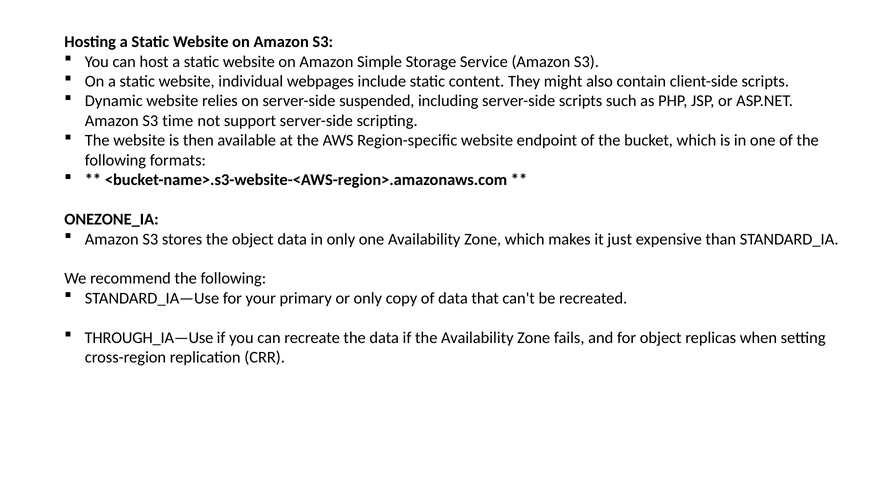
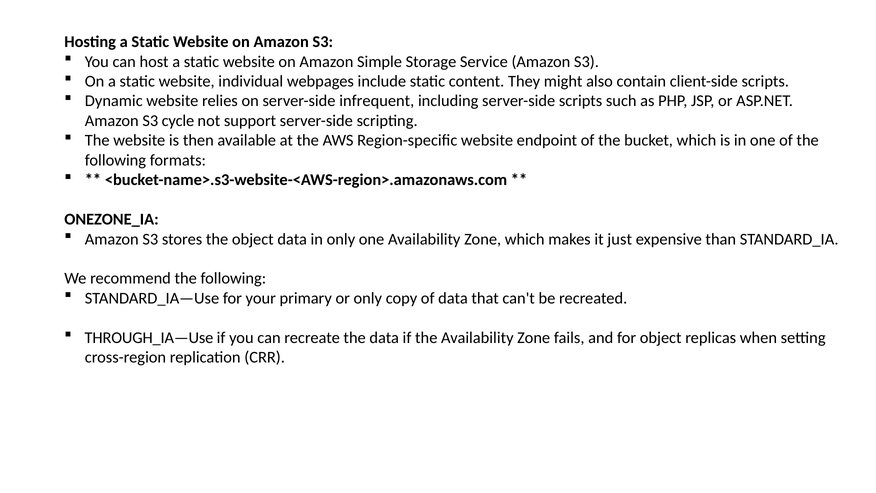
suspended: suspended -> infrequent (377, 101)
time: time -> cycle (178, 121)
